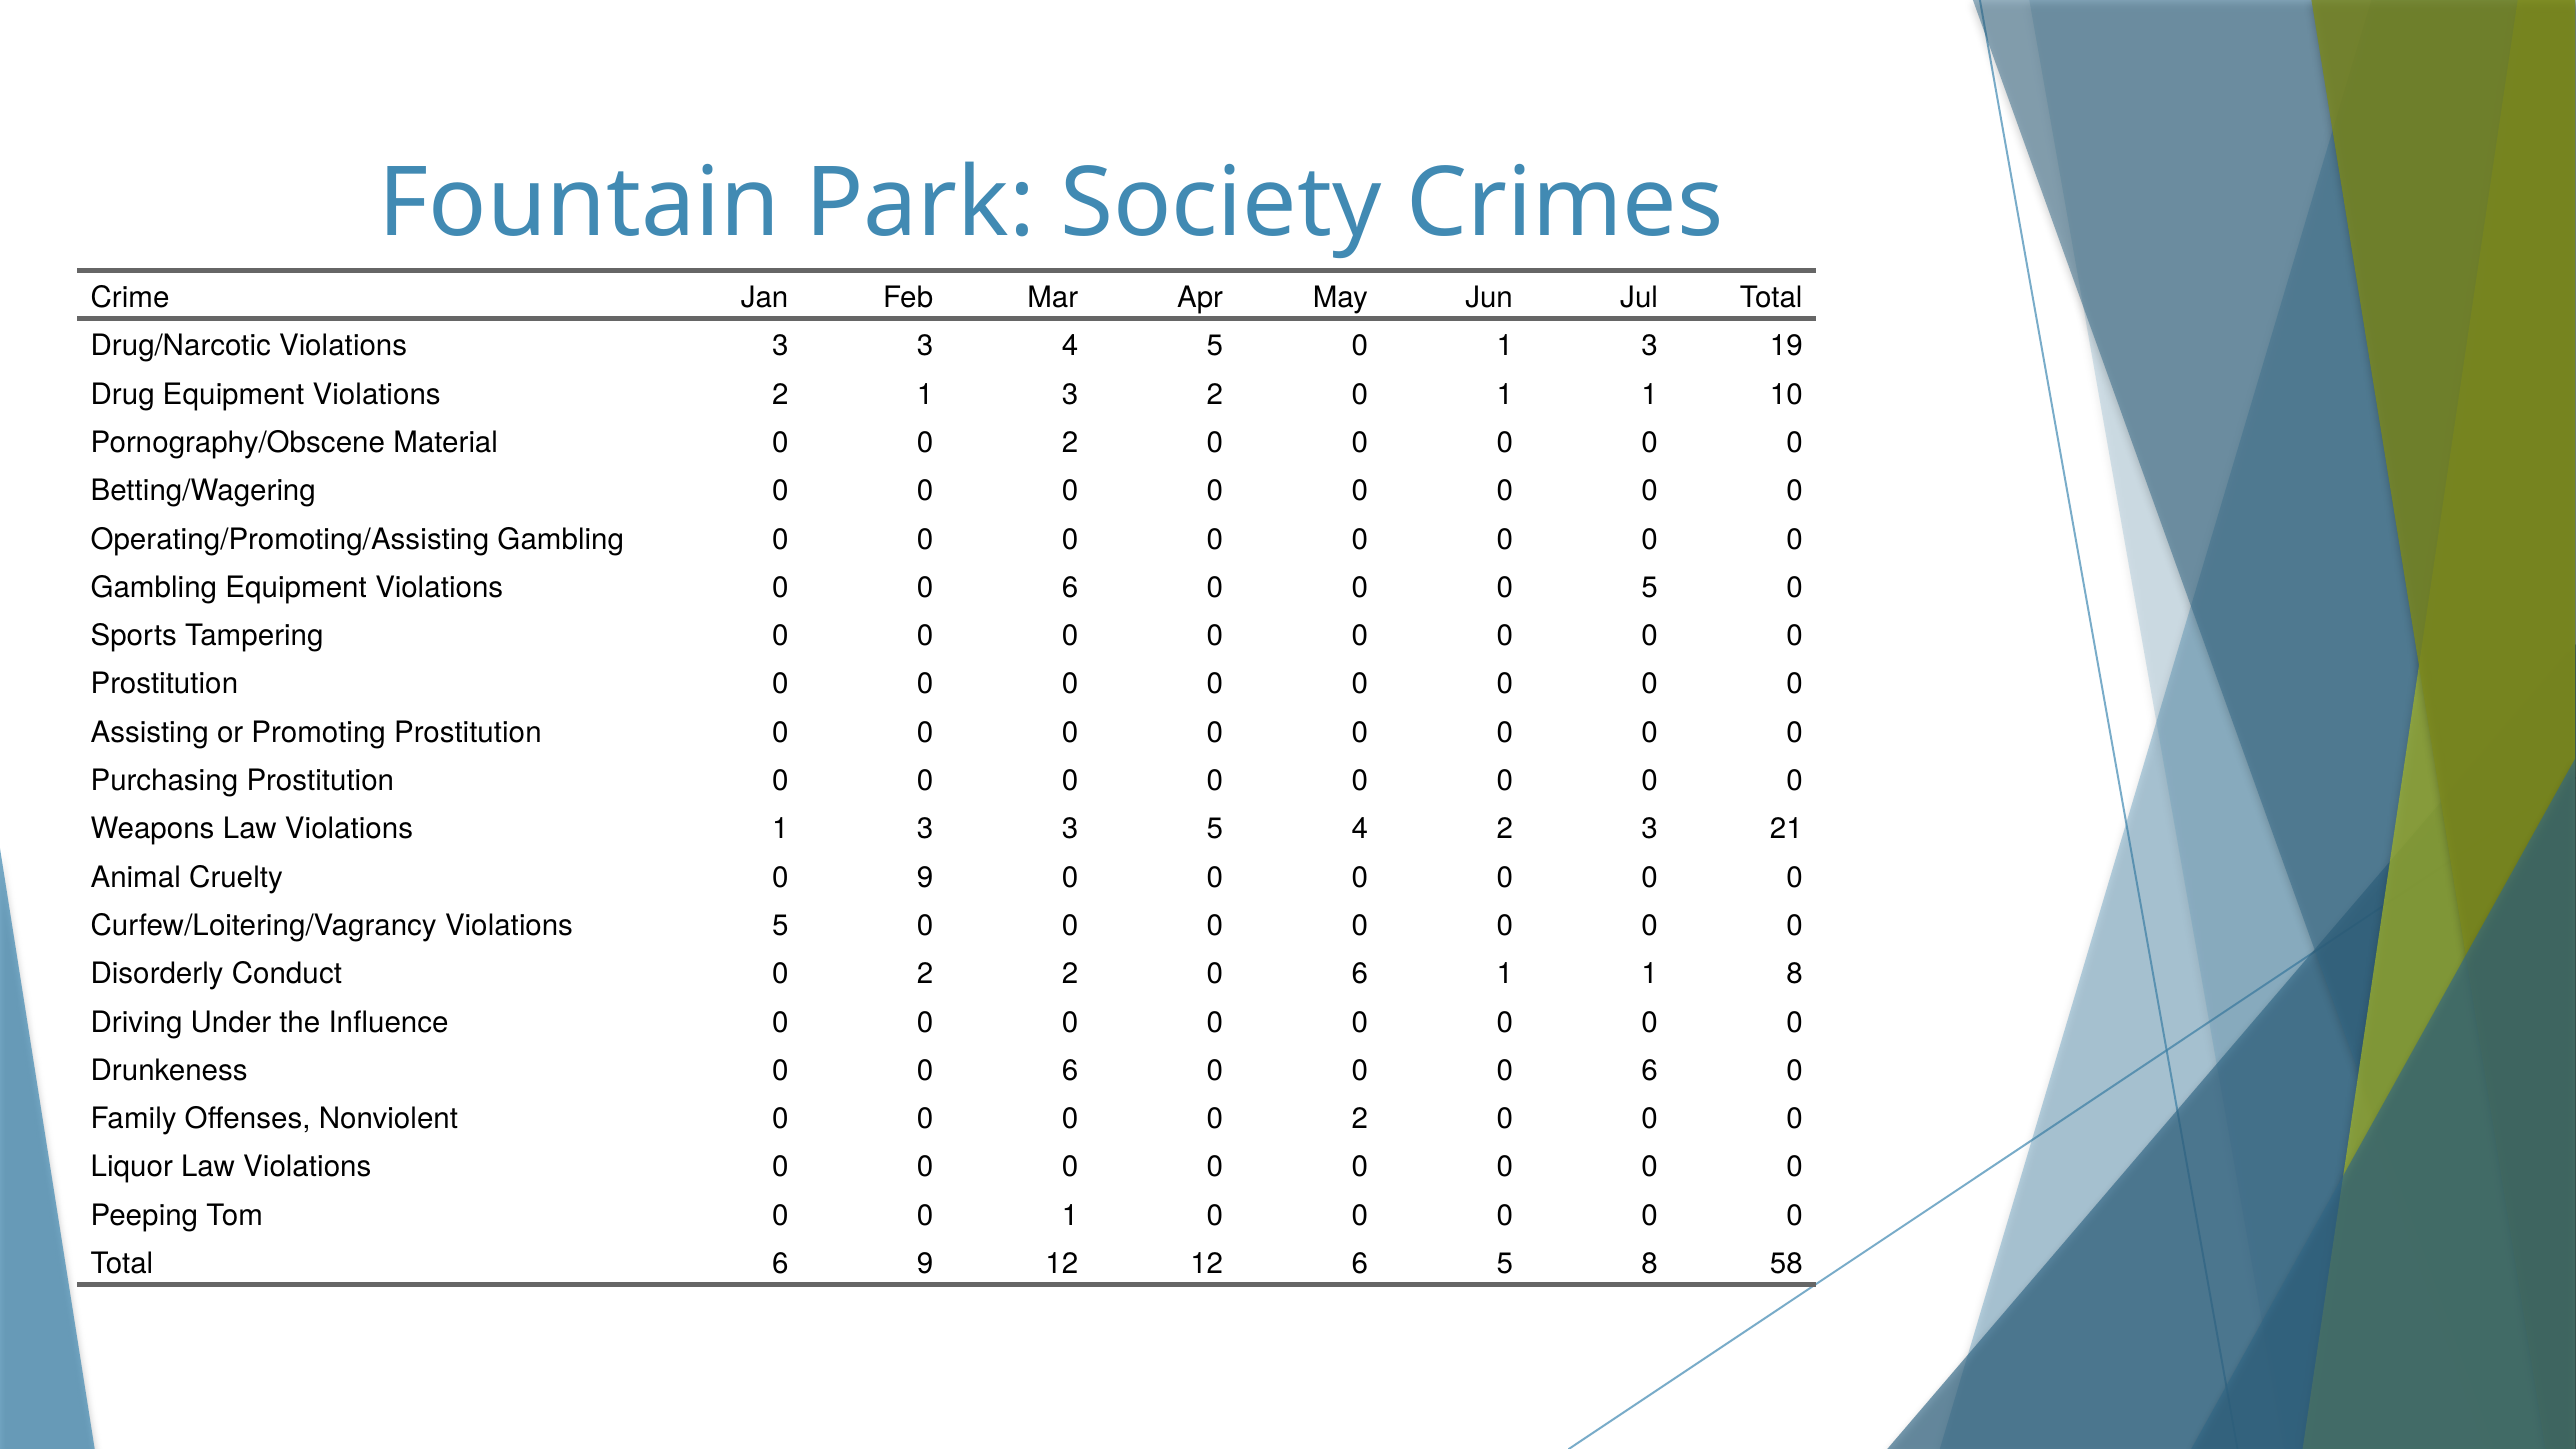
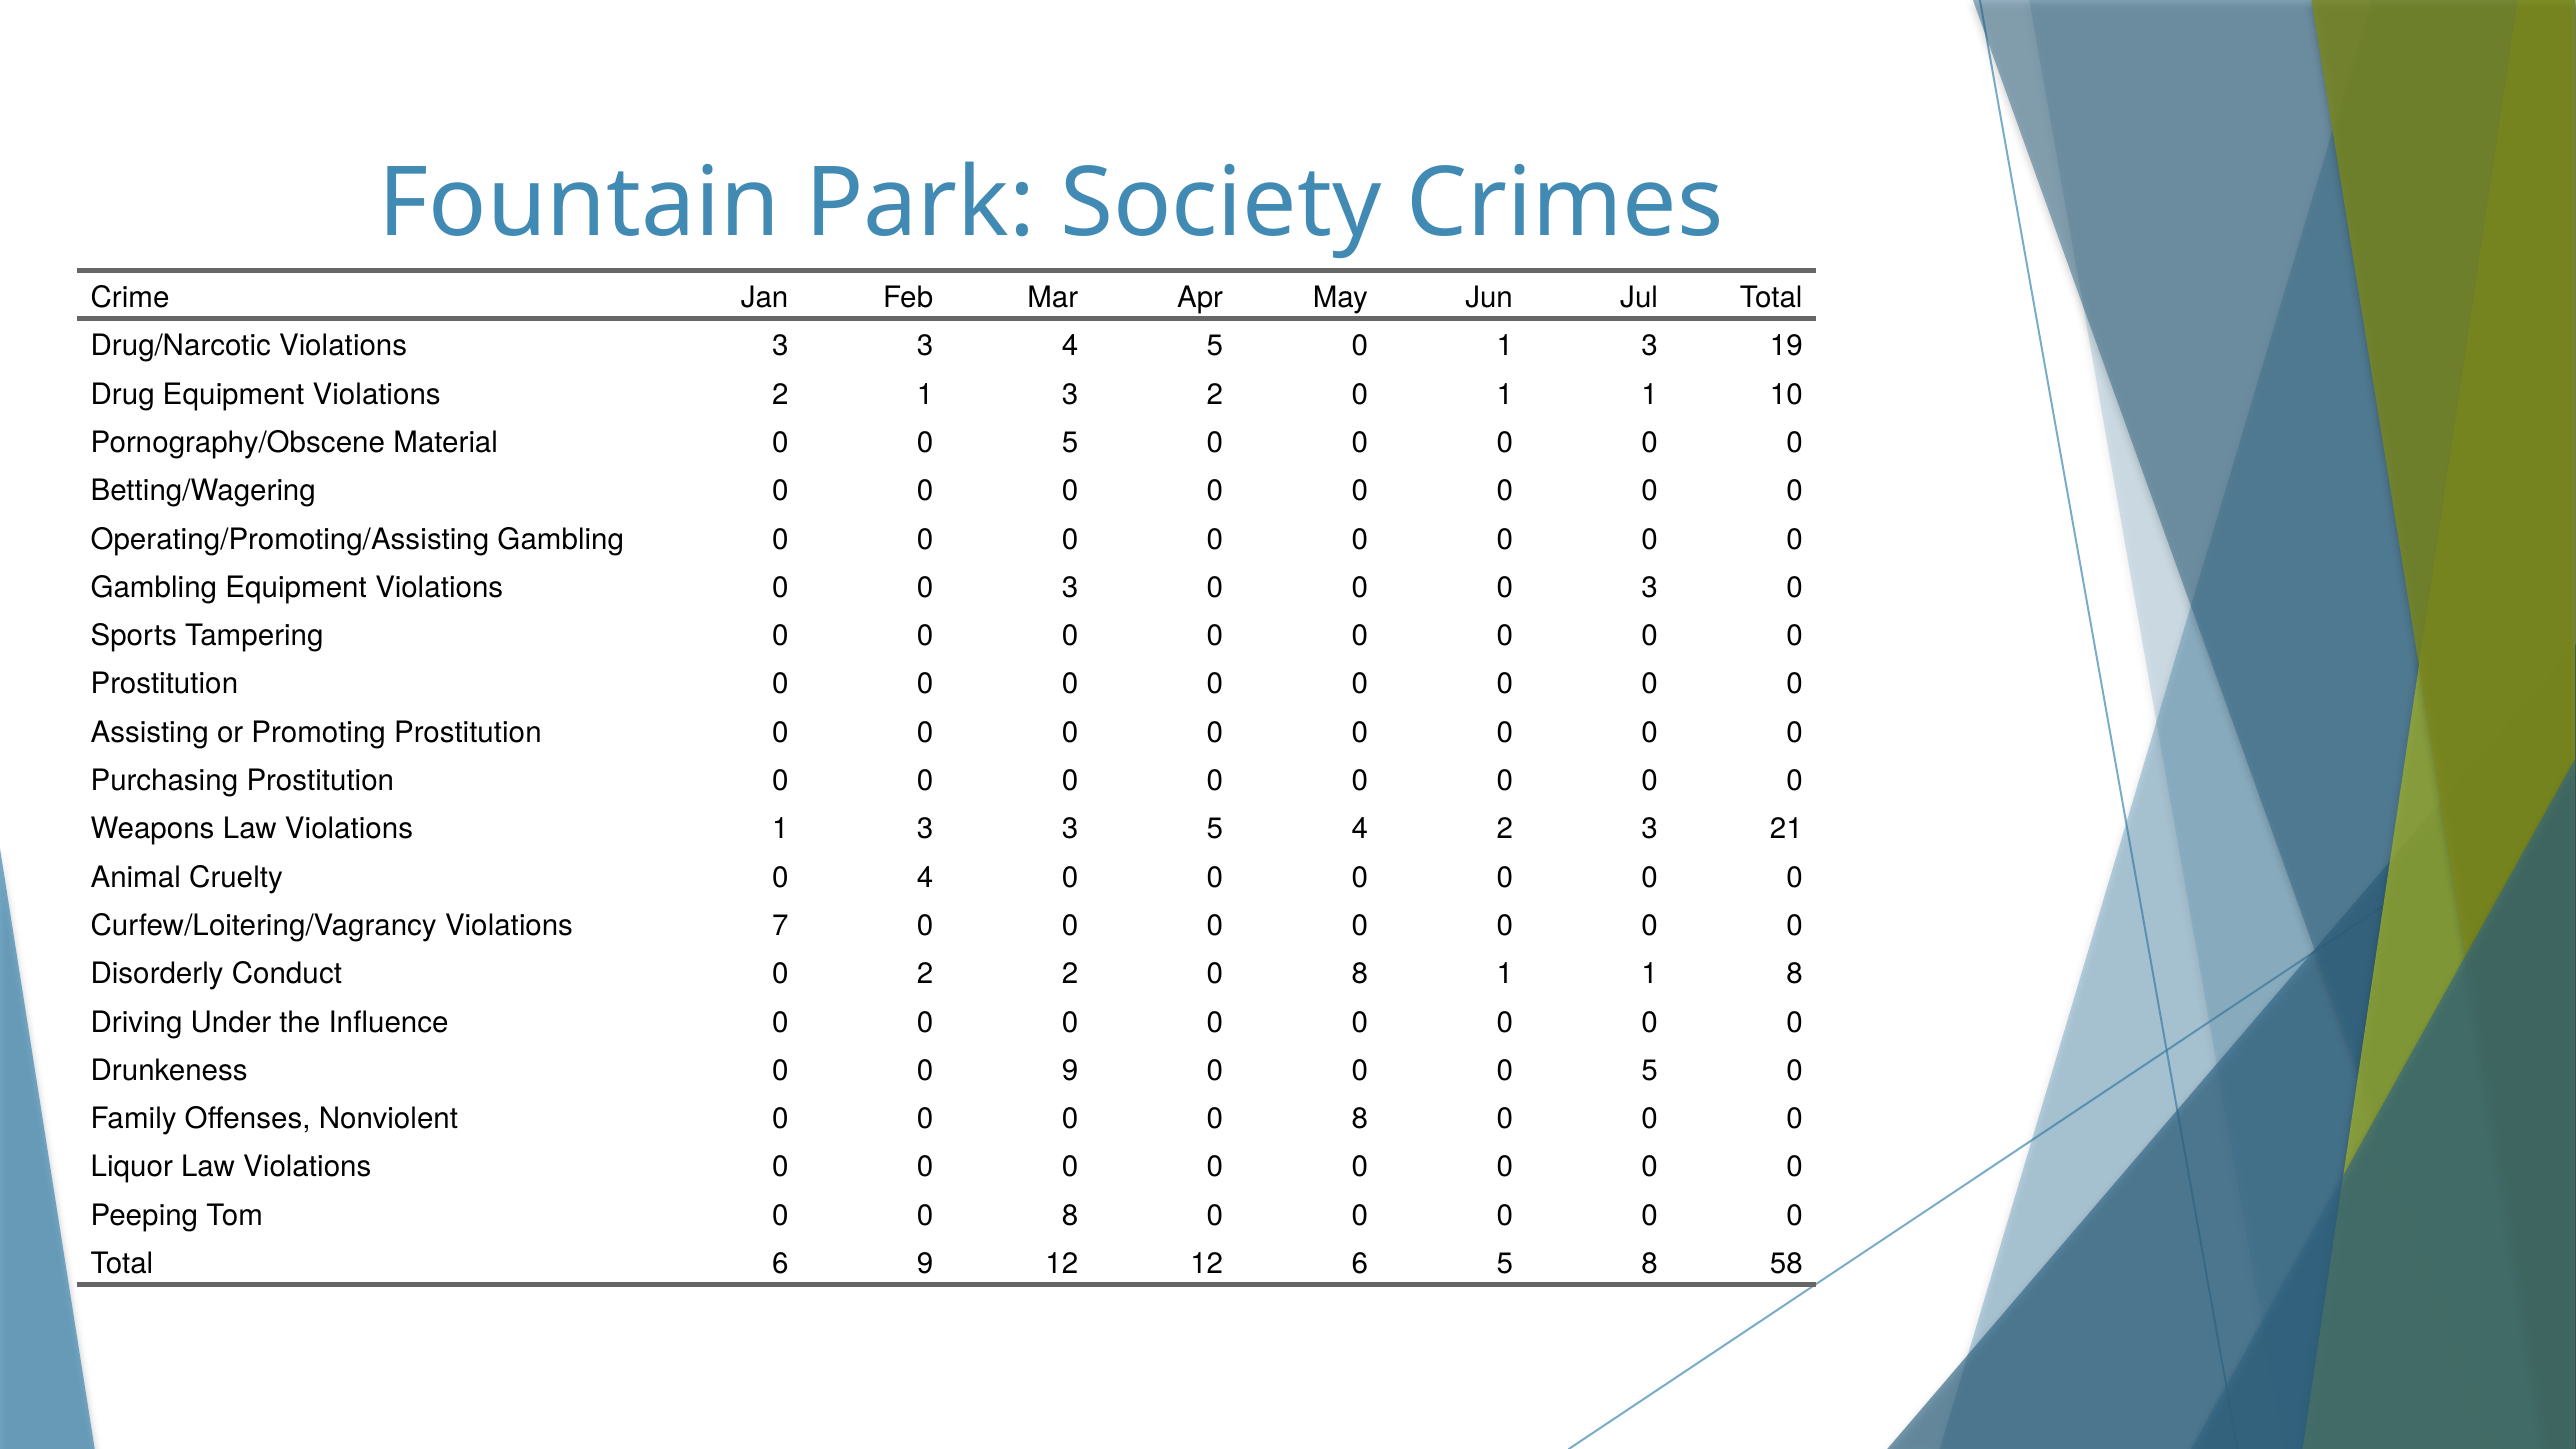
Material 0 0 2: 2 -> 5 (1070, 443)
Violations 0 0 6: 6 -> 3 (1070, 588)
0 0 0 5: 5 -> 3 (1650, 588)
0 9: 9 -> 4 (925, 877)
Violations 5: 5 -> 7 (780, 926)
2 0 6: 6 -> 8 (1360, 974)
Drunkeness 0 0 6: 6 -> 9 (1070, 1071)
0 0 0 6: 6 -> 5 (1650, 1071)
0 0 0 2: 2 -> 8 (1360, 1119)
Tom 0 0 1: 1 -> 8 (1070, 1215)
